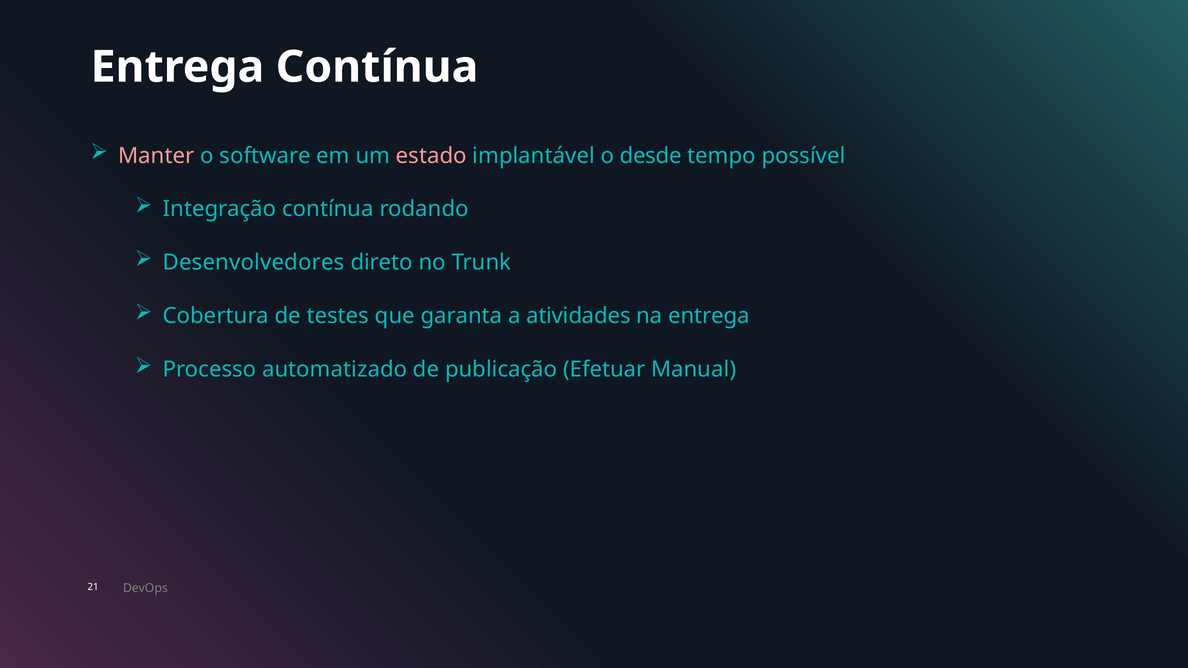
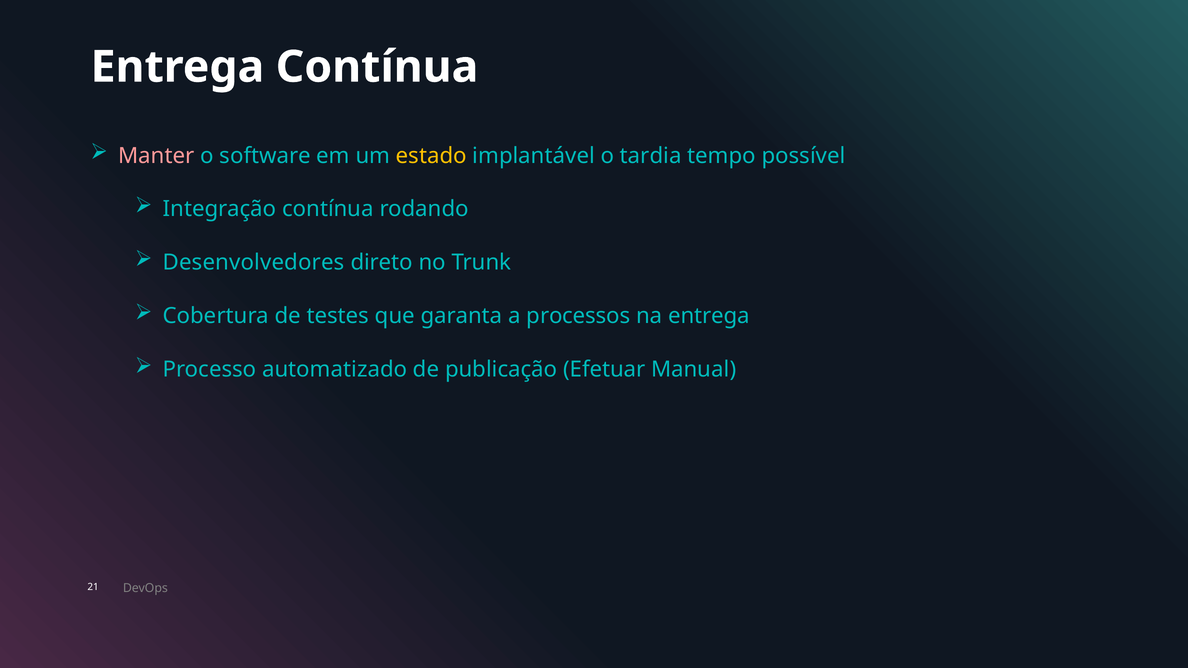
estado colour: pink -> yellow (431, 156)
desde: desde -> tardia (651, 156)
atividades: atividades -> processos (578, 316)
